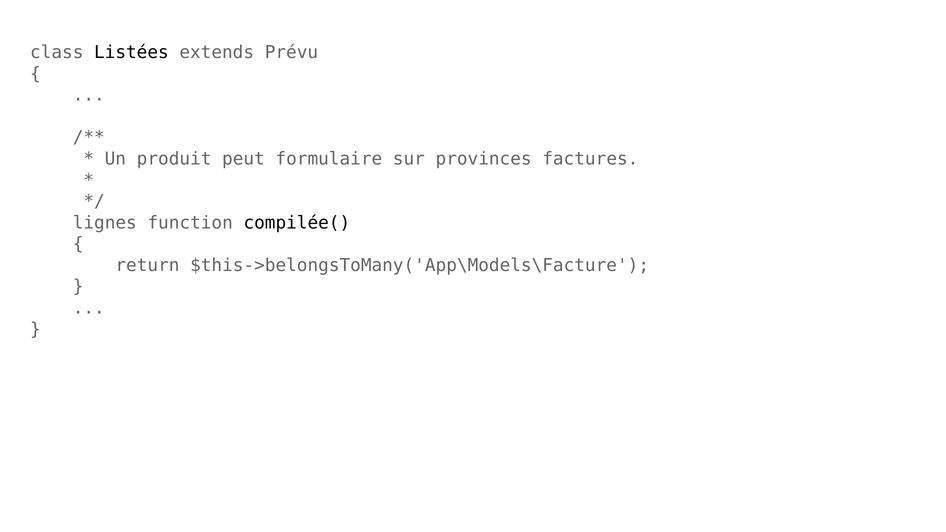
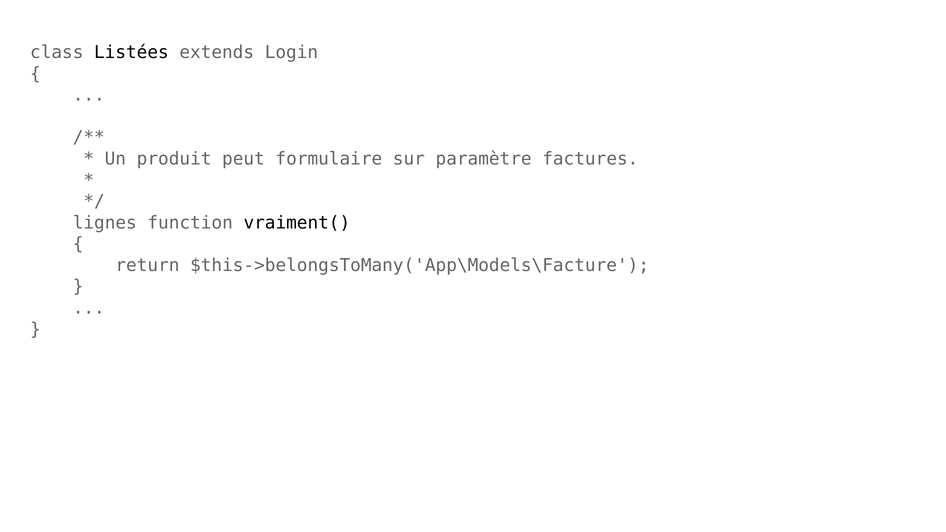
Prévu: Prévu -> Login (291, 53)
provinces: provinces -> paramètre (484, 159)
compilée(: compilée( -> vraiment( (297, 223)
